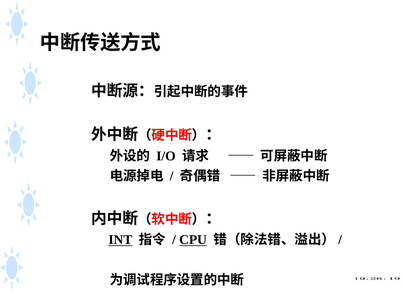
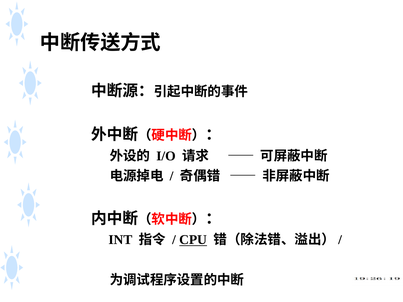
INT underline: present -> none (120, 240)
